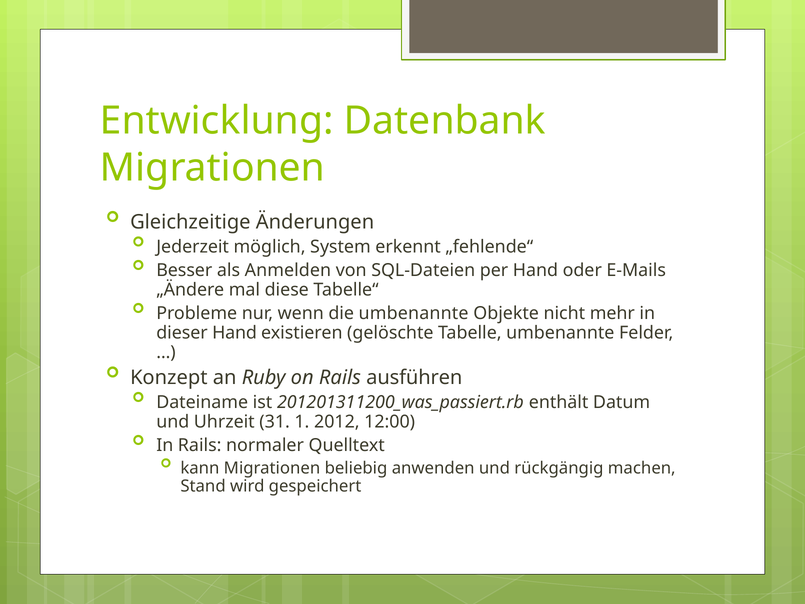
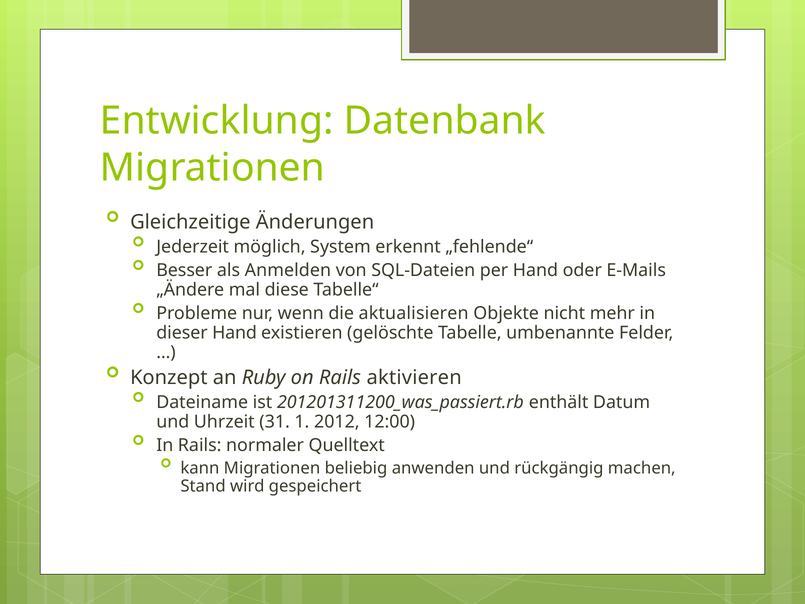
die umbenannte: umbenannte -> aktualisieren (414, 313)
ausführen: ausführen -> aktivieren (414, 378)
